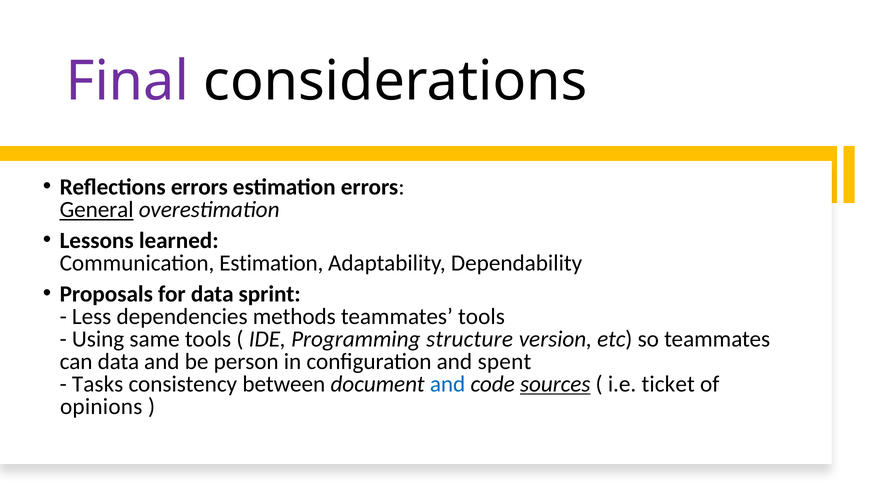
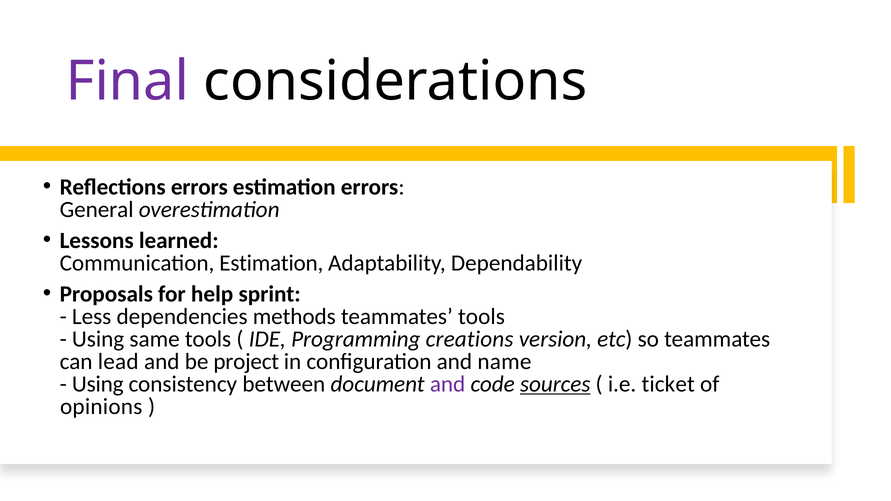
General underline: present -> none (97, 210)
for data: data -> help (212, 294)
structure: structure -> creations (470, 339)
can data: data -> lead (118, 362)
person: person -> project (246, 362)
spent: spent -> name (504, 362)
Tasks: Tasks -> Using (98, 384)
and colour: blue -> purple (448, 384)
